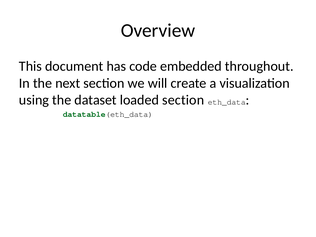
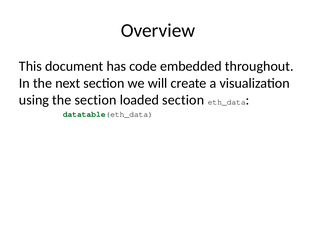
the dataset: dataset -> section (95, 100)
